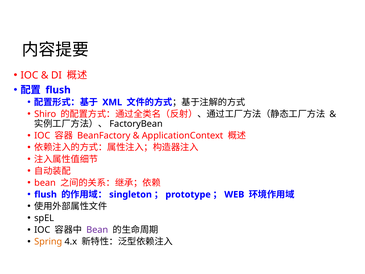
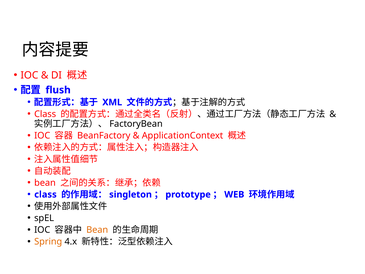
Shiro: Shiro -> Class (45, 114)
flush: flush -> class (45, 194)
Bean colour: purple -> orange (97, 230)
